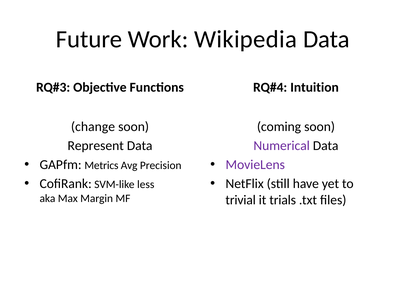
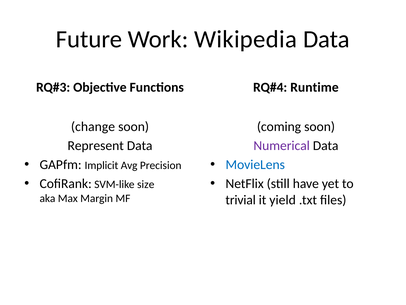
Intuition: Intuition -> Runtime (314, 87)
Metrics: Metrics -> Implicit (101, 165)
MovieLens colour: purple -> blue (255, 164)
less: less -> size (146, 184)
trials: trials -> yield (283, 200)
